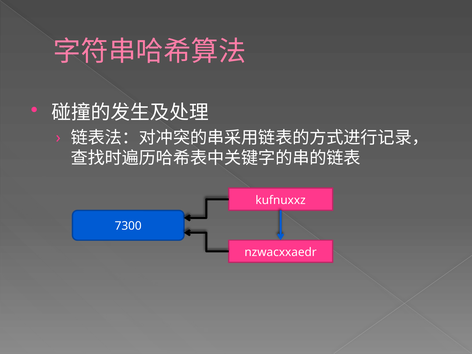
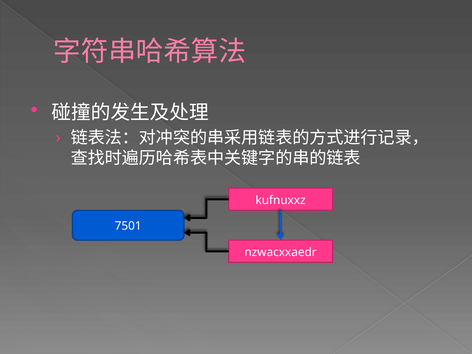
7300: 7300 -> 7501 (128, 226)
